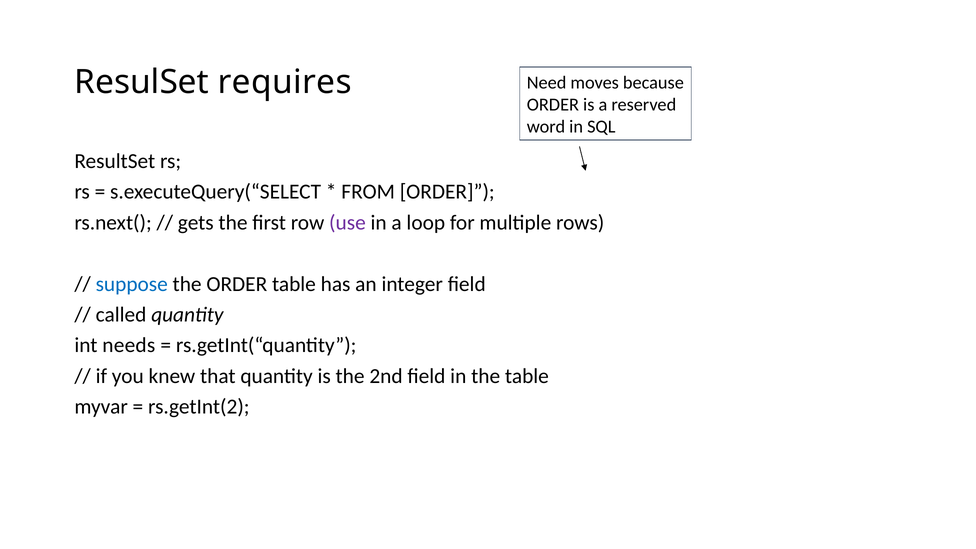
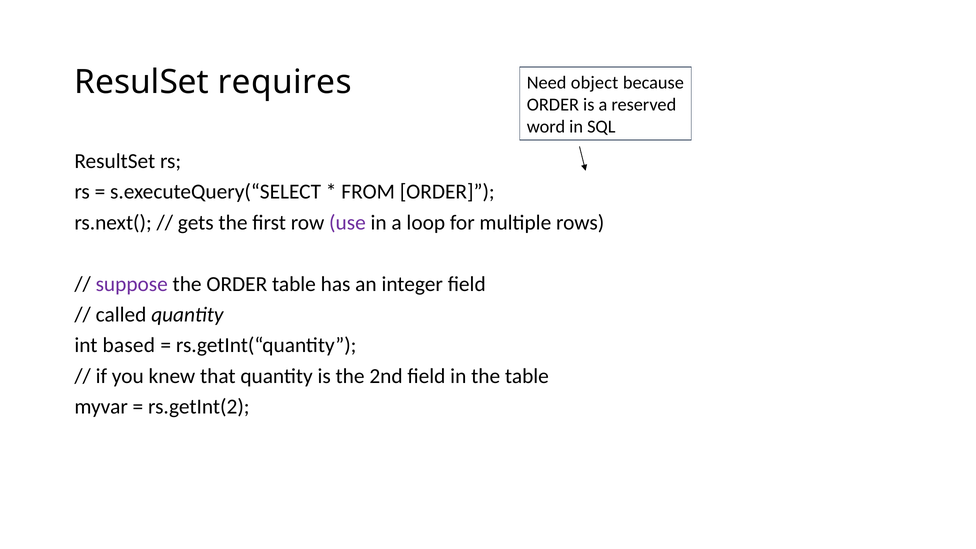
moves: moves -> object (595, 83)
suppose colour: blue -> purple (132, 284)
needs: needs -> based (129, 345)
